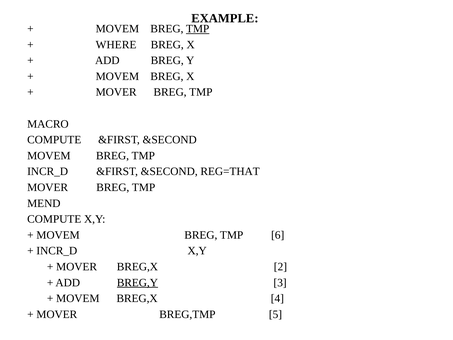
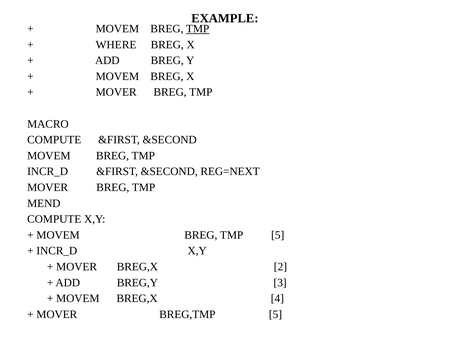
REG=THAT: REG=THAT -> REG=NEXT (230, 171)
TMP 6: 6 -> 5 (278, 235)
BREG,Y underline: present -> none (137, 282)
